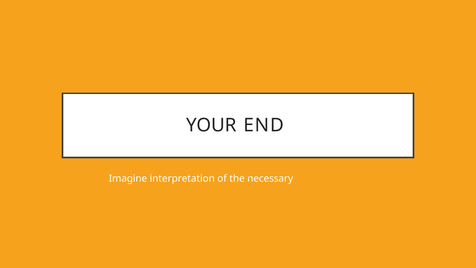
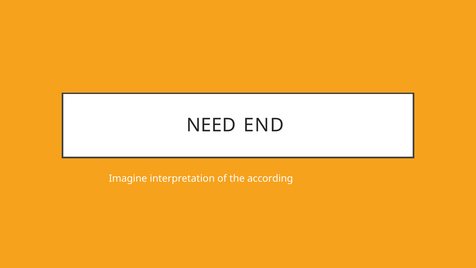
YOUR: YOUR -> NEED (211, 125)
necessary: necessary -> according (270, 178)
